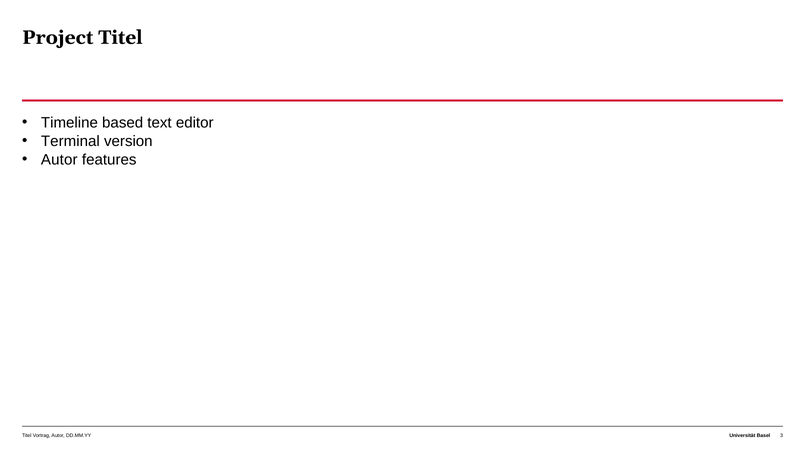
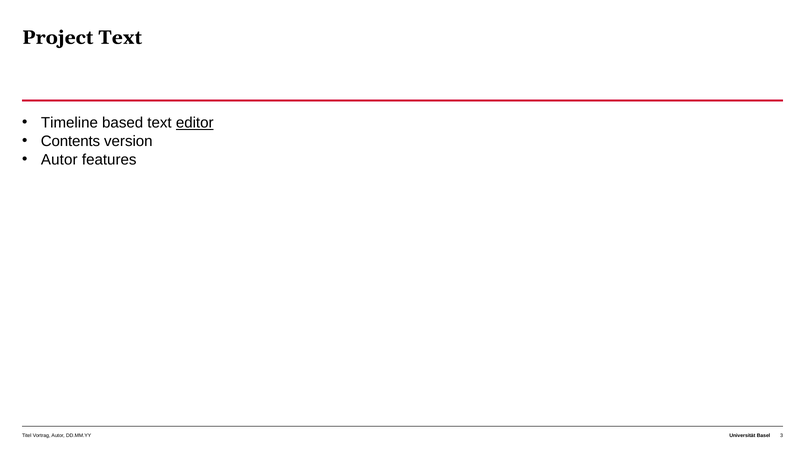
Project Titel: Titel -> Text (120, 37)
editor underline: none -> present (195, 123)
Terminal: Terminal -> Contents (70, 141)
